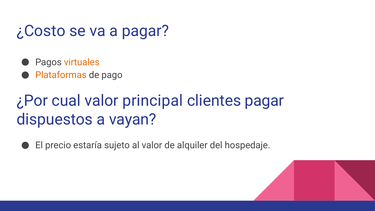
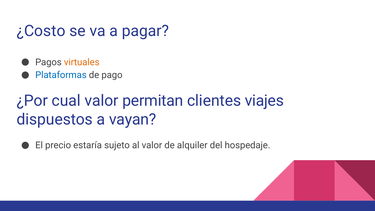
Plataformas colour: orange -> blue (61, 75)
principal: principal -> permitan (153, 101)
clientes pagar: pagar -> viajes (264, 101)
